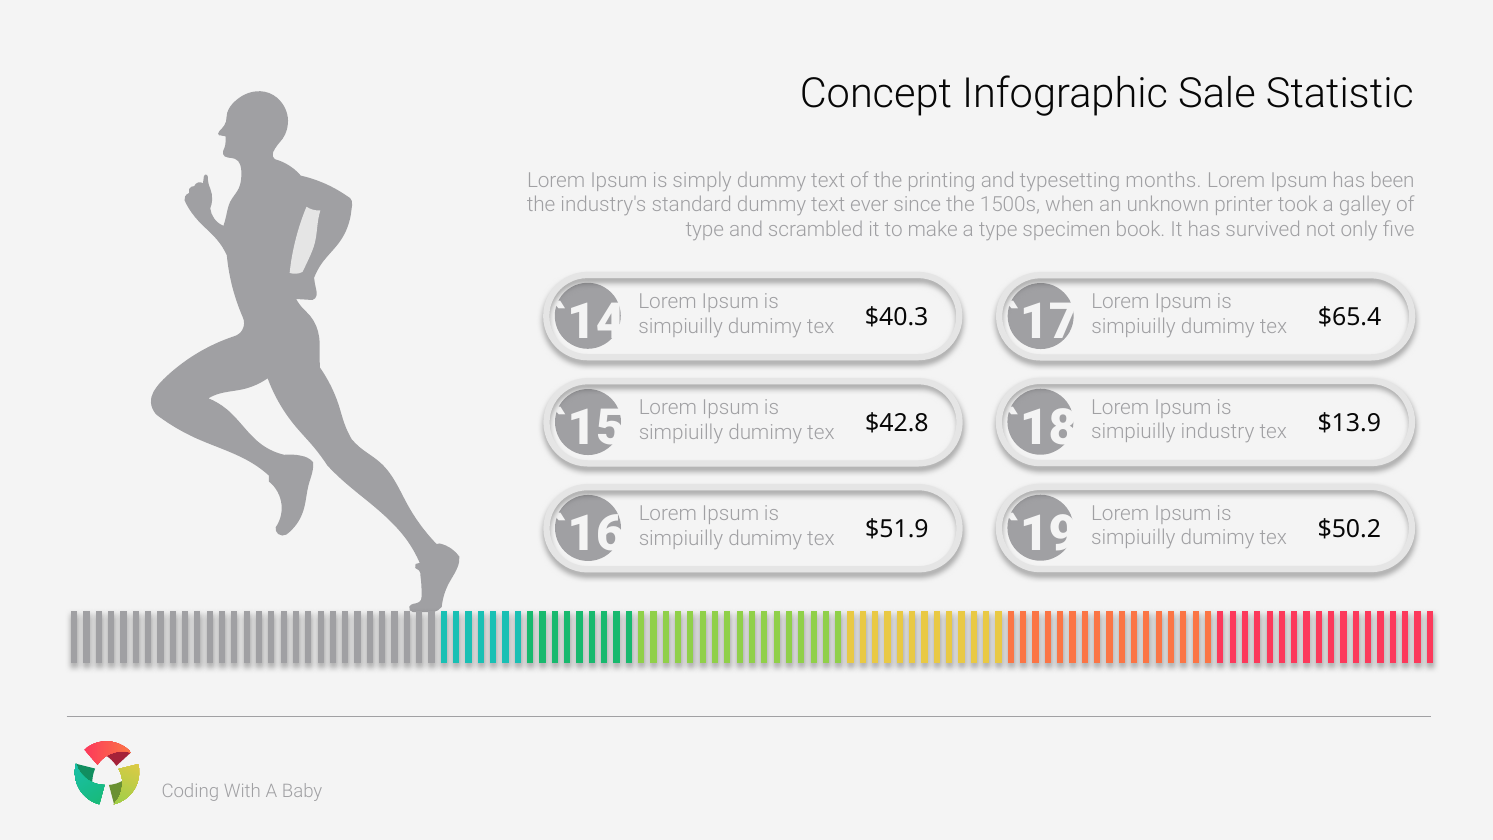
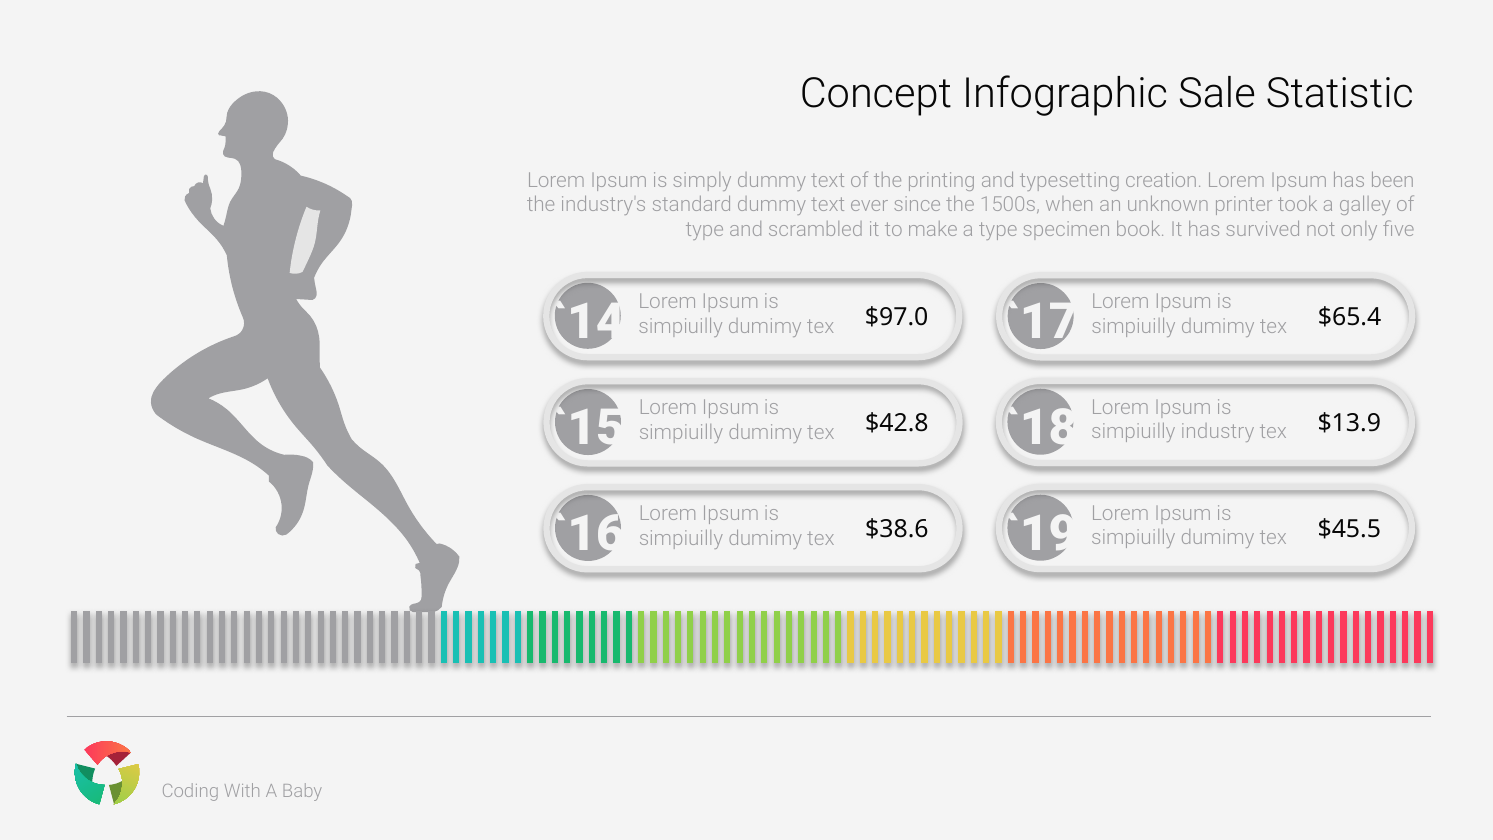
months: months -> creation (1164, 180)
$40.3: $40.3 -> $97.0 (897, 317)
$50.2: $50.2 -> $45.5 (1349, 529)
$51.9: $51.9 -> $38.6 (897, 529)
